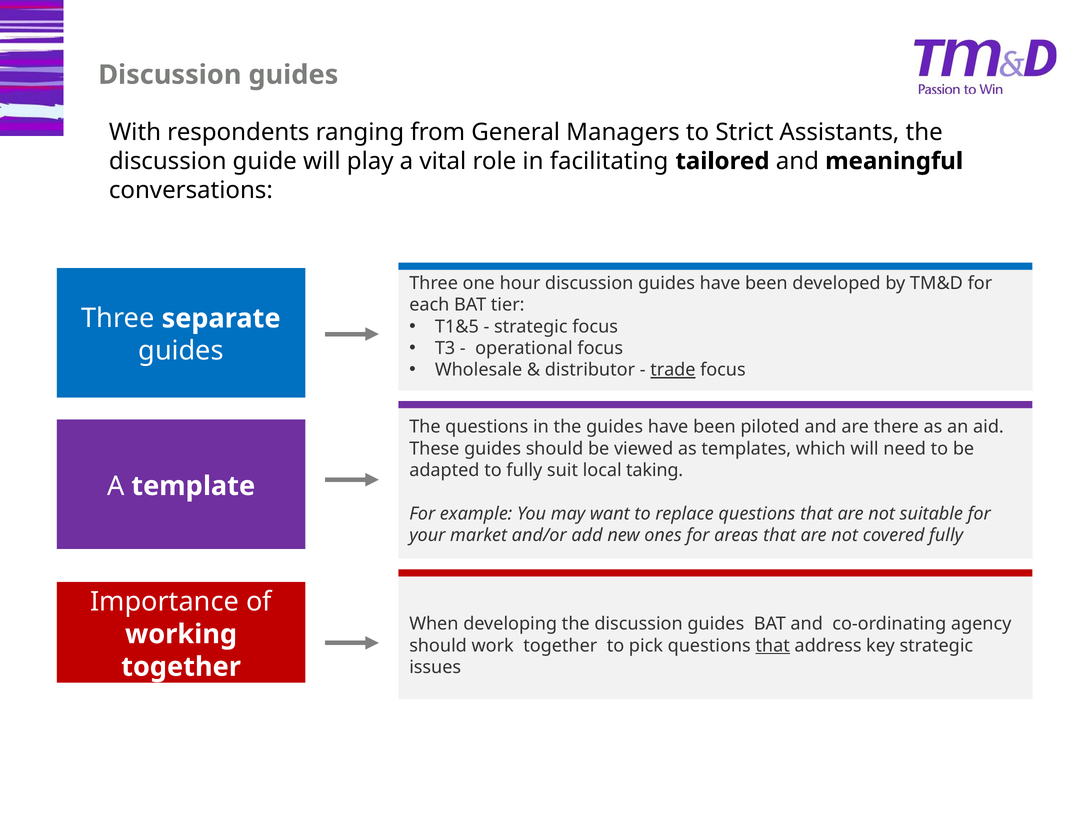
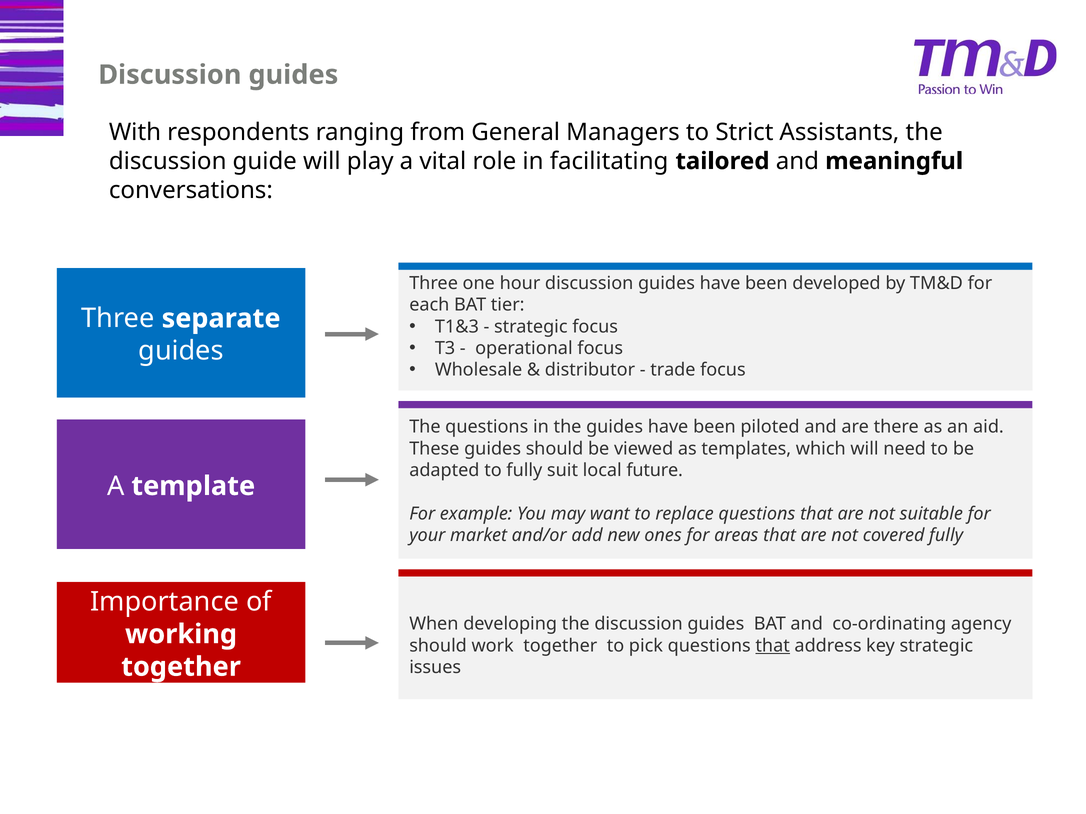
T1&5: T1&5 -> T1&3 (457, 327)
trade underline: present -> none (673, 370)
taking: taking -> future (655, 471)
